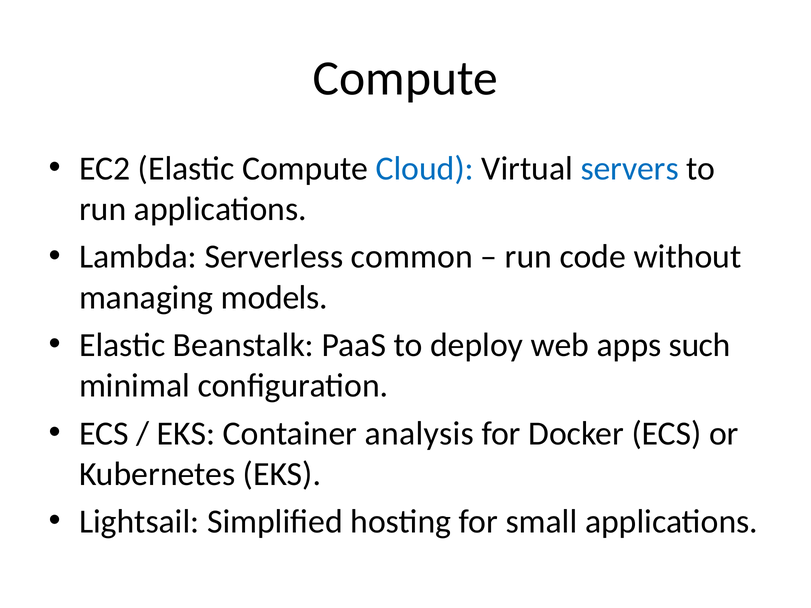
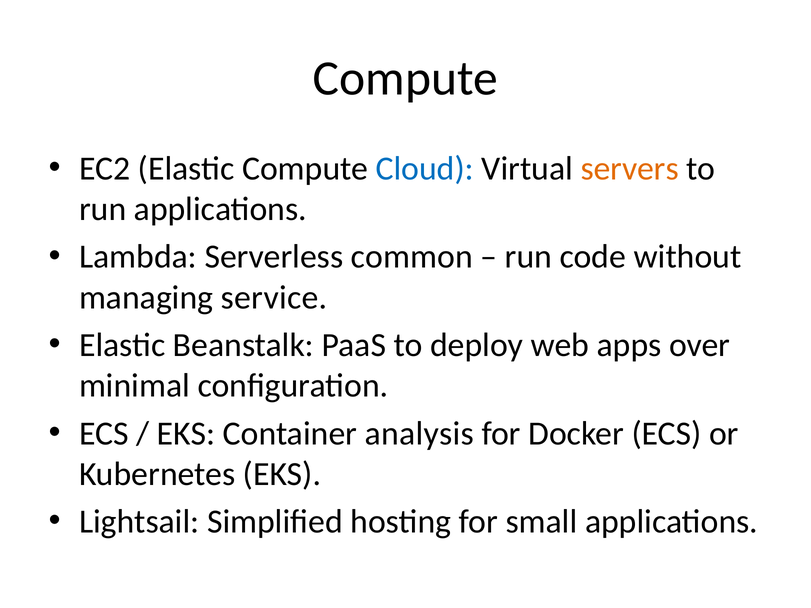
servers colour: blue -> orange (630, 169)
models: models -> service (274, 297)
such: such -> over (700, 345)
